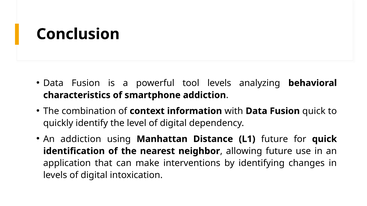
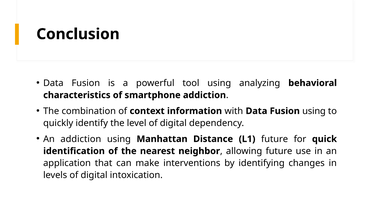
tool levels: levels -> using (219, 83)
Fusion quick: quick -> using (314, 111)
